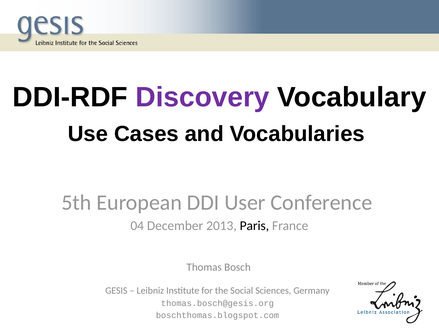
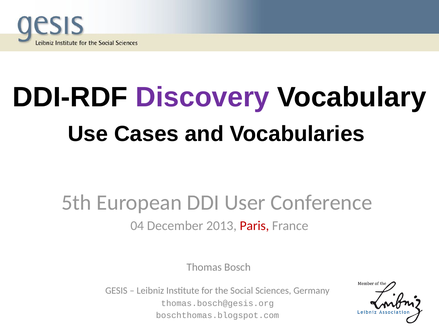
Paris colour: black -> red (254, 226)
